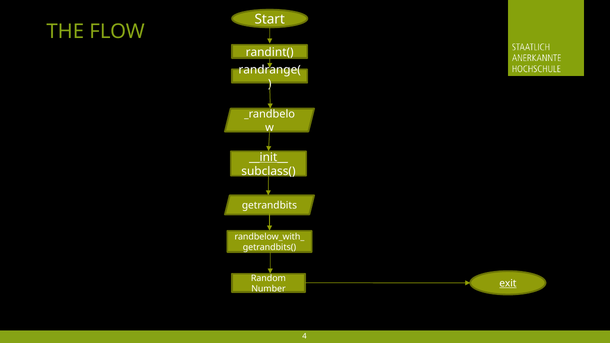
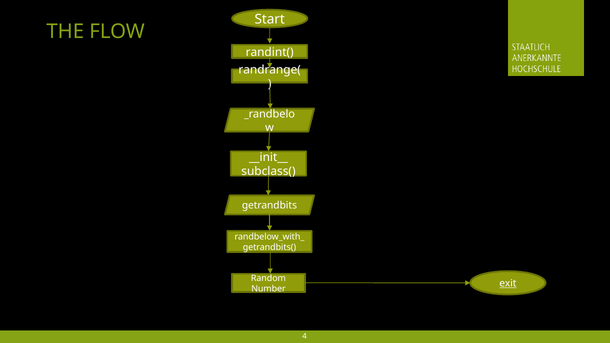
__init__ underline: present -> none (268, 157)
